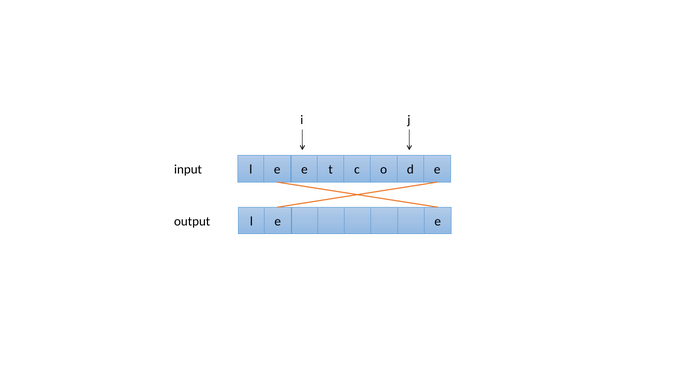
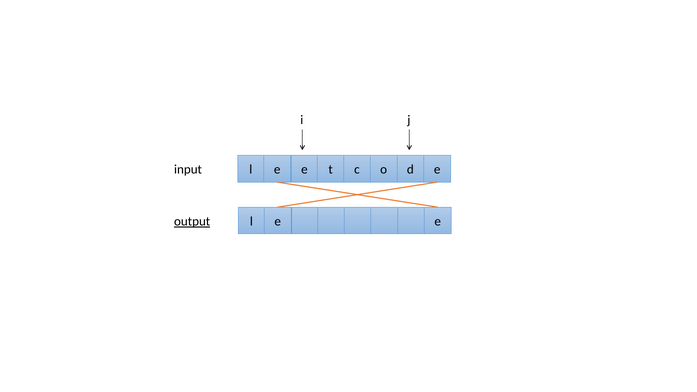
output underline: none -> present (192, 221)
